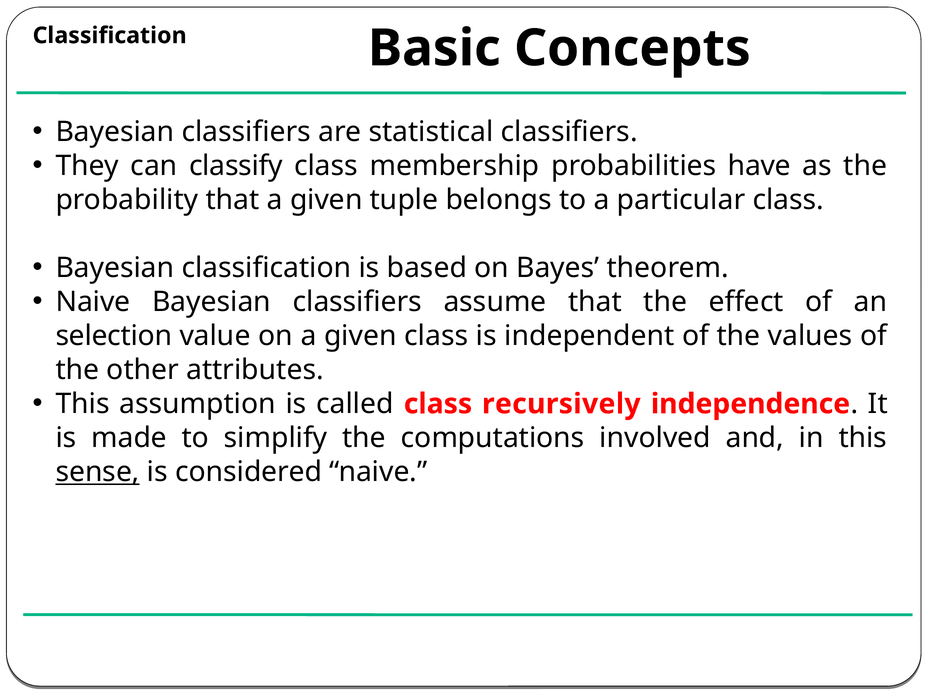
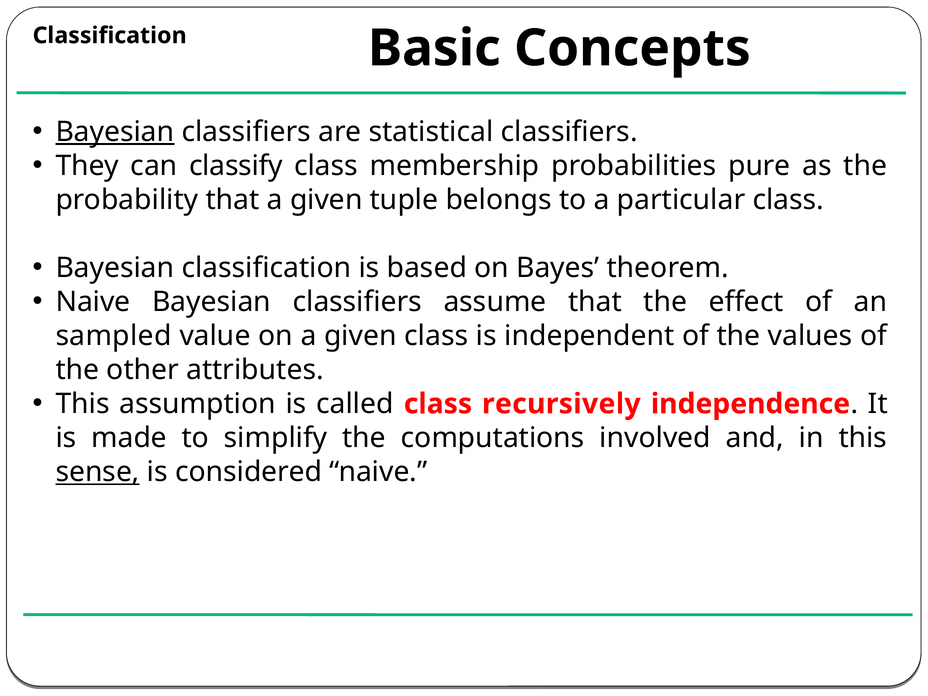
Bayesian underline: none -> present (115, 132)
have: have -> pure (759, 166)
selection: selection -> sampled (114, 336)
